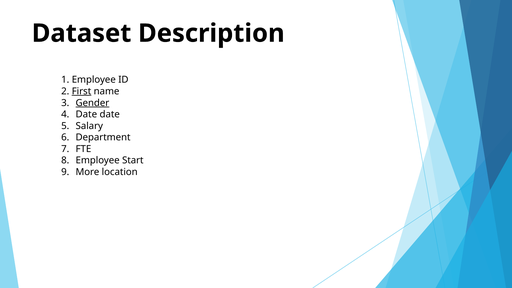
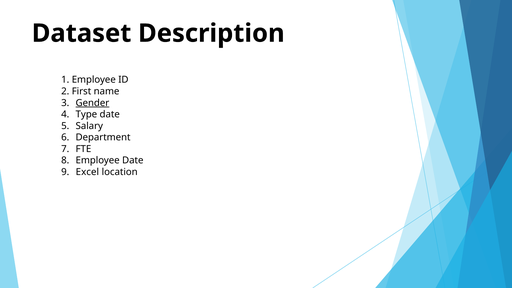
First underline: present -> none (81, 91)
Date: Date -> Type (86, 114)
Employee Start: Start -> Date (133, 160)
More: More -> Excel (87, 172)
